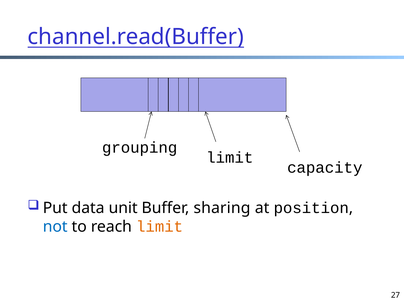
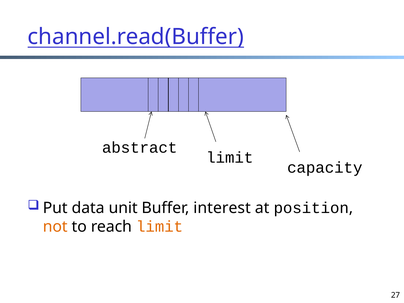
grouping: grouping -> abstract (140, 148)
sharing: sharing -> interest (222, 208)
not colour: blue -> orange (55, 227)
